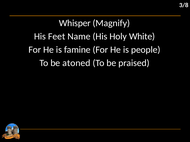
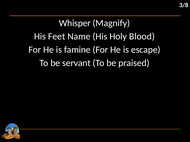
White: White -> Blood (142, 37)
people: people -> escape (146, 50)
atoned: atoned -> servant (76, 63)
